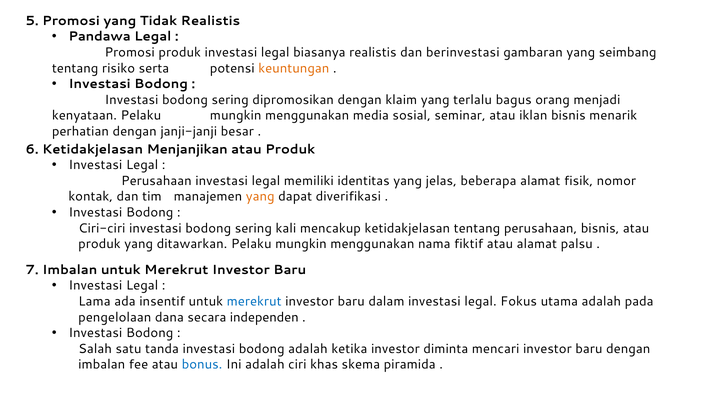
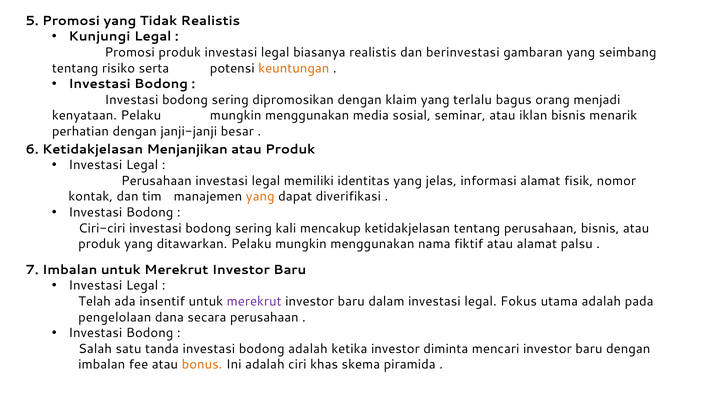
Pandawa: Pandawa -> Kunjungi (99, 37)
beberapa: beberapa -> informasi (489, 181)
Lama: Lama -> Telah (95, 301)
merekrut colour: blue -> purple (254, 301)
secara independen: independen -> perusahaan (264, 317)
bonus colour: blue -> orange (202, 364)
